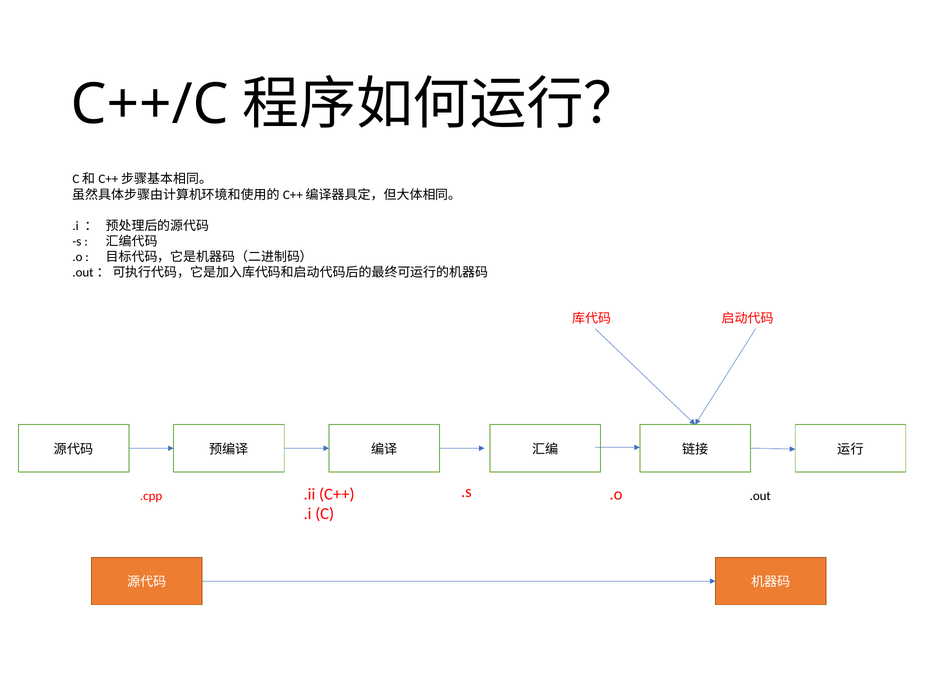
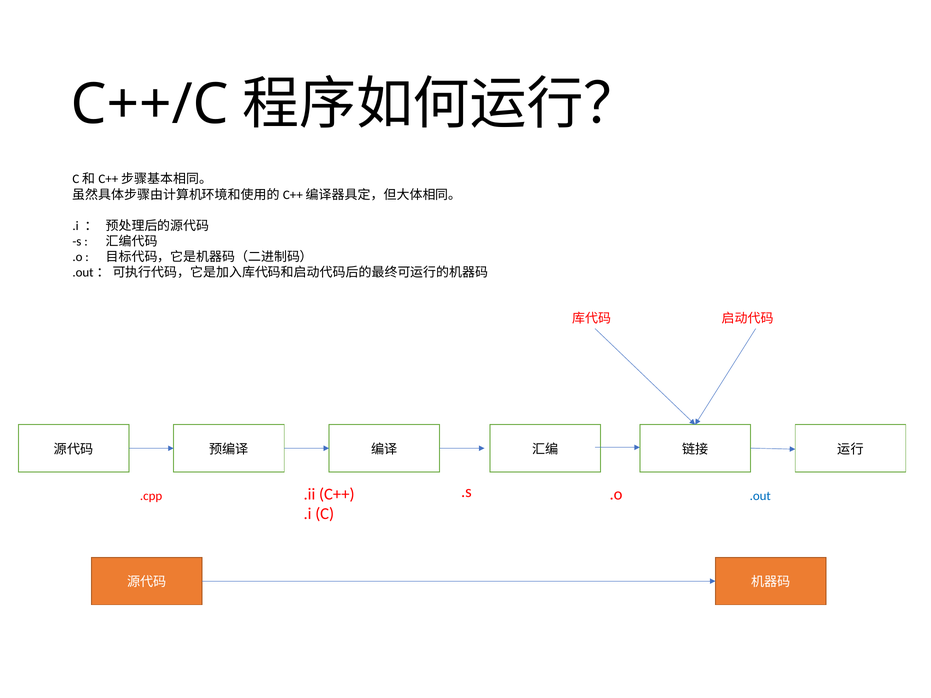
.out colour: black -> blue (760, 496)
